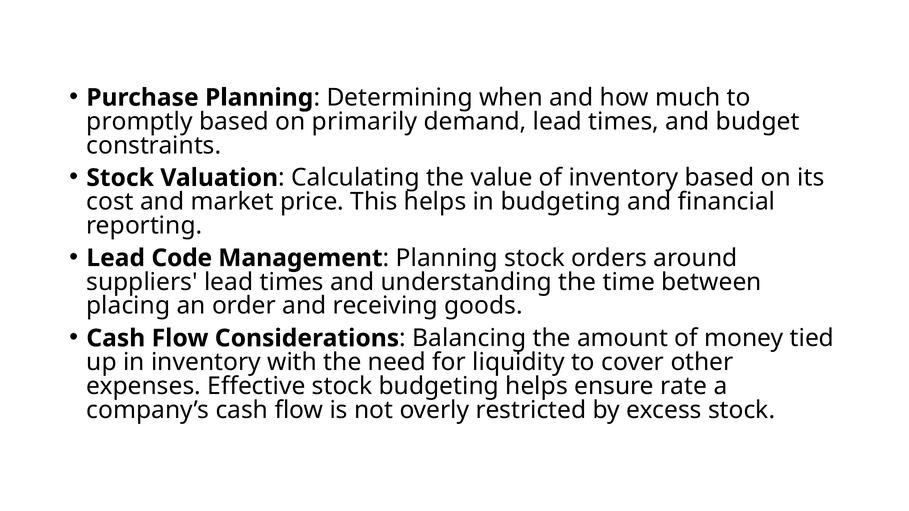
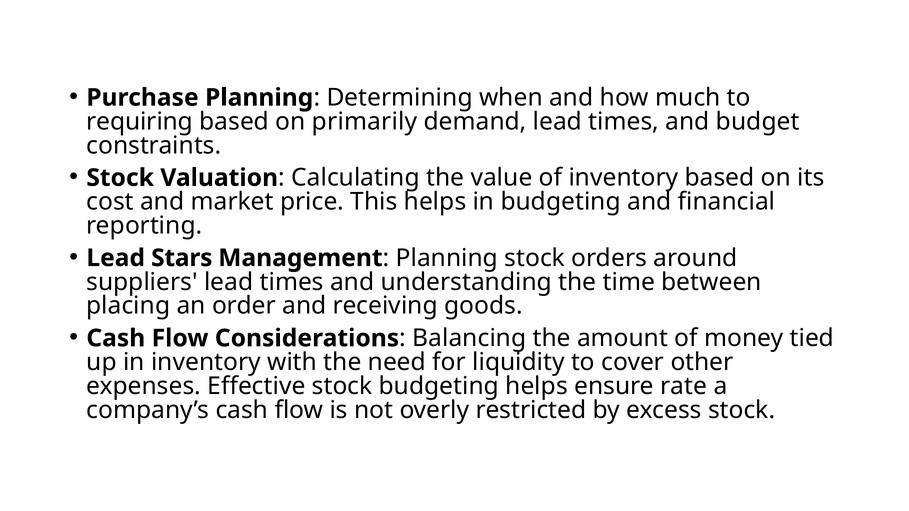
promptly: promptly -> requiring (140, 122)
Code: Code -> Stars (182, 258)
